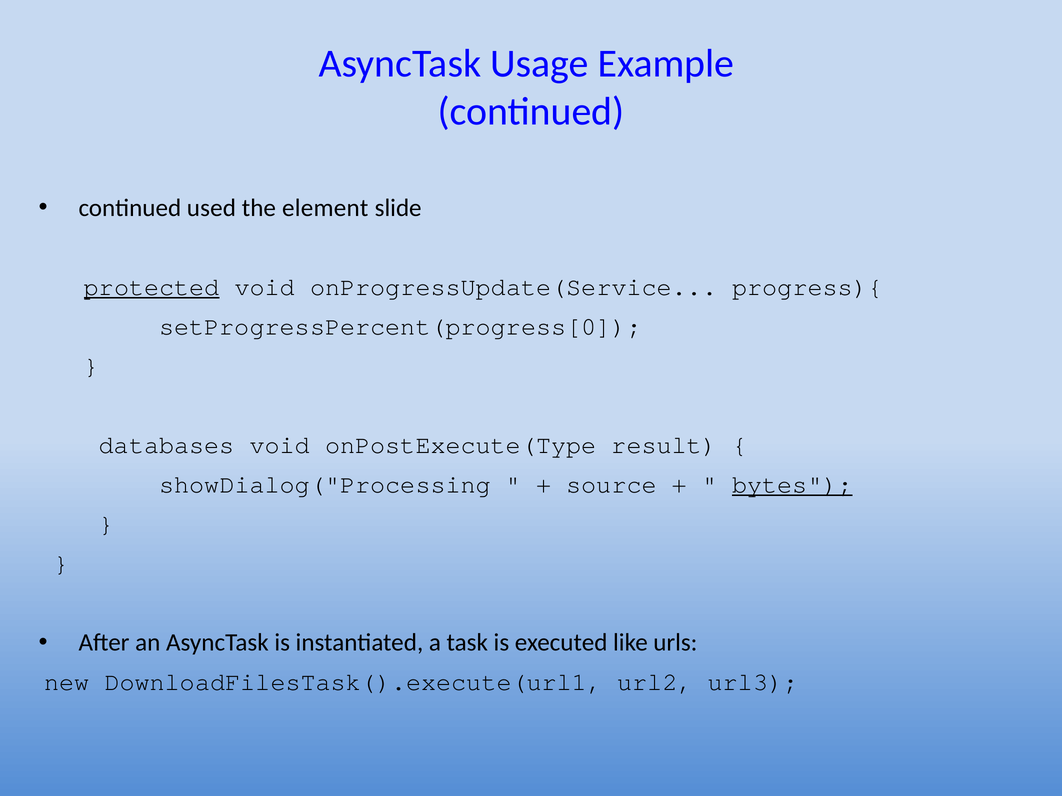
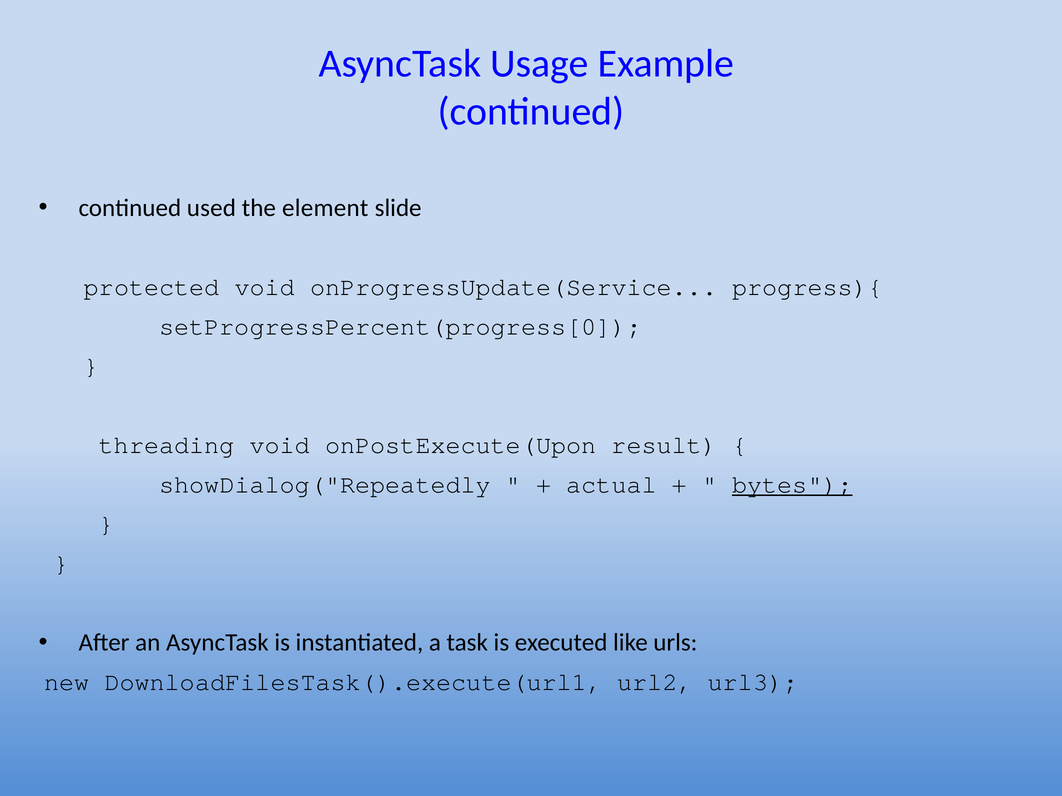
protected underline: present -> none (152, 287)
databases: databases -> threading (167, 445)
onPostExecute(Type: onPostExecute(Type -> onPostExecute(Upon (461, 445)
showDialog("Processing: showDialog("Processing -> showDialog("Repeatedly (325, 485)
source: source -> actual (612, 485)
